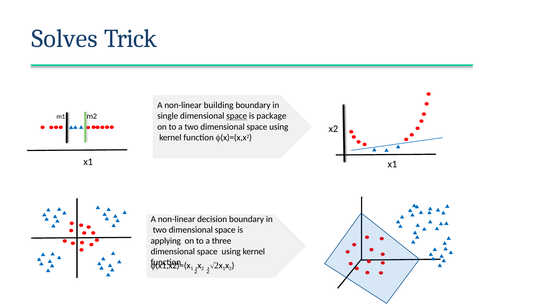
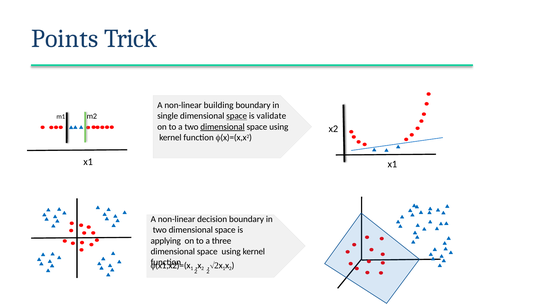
Solves: Solves -> Points (65, 39)
package: package -> validate (271, 116)
dimensional underline: none -> present (223, 127)
